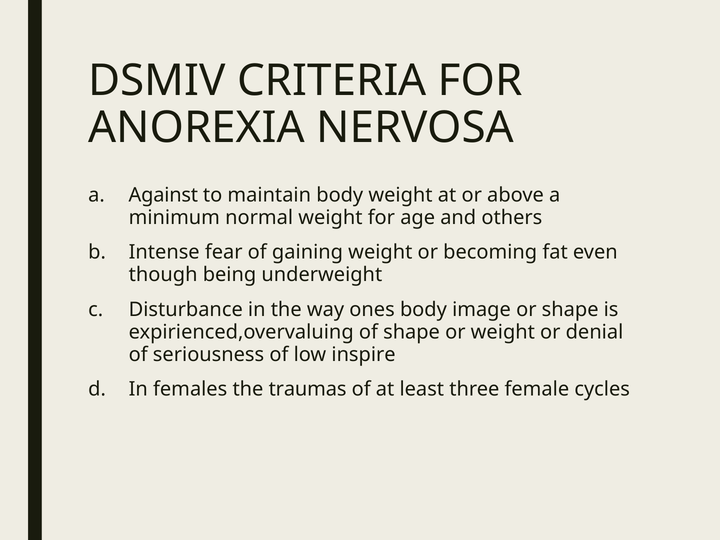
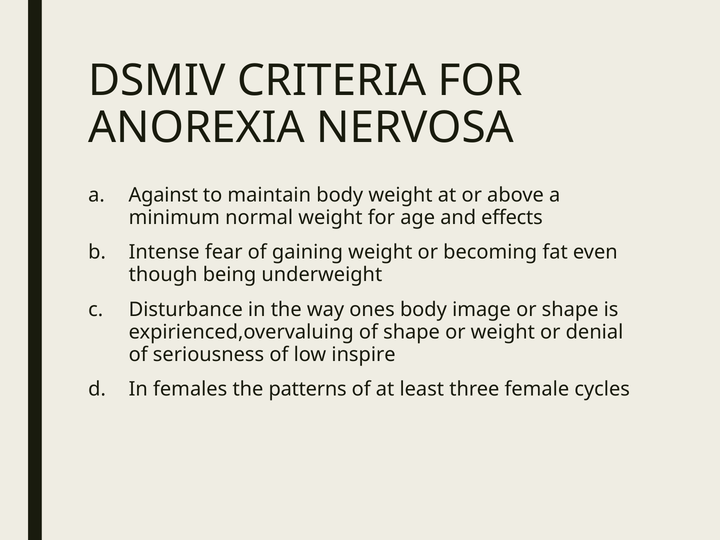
others: others -> effects (512, 218)
traumas: traumas -> patterns (308, 389)
